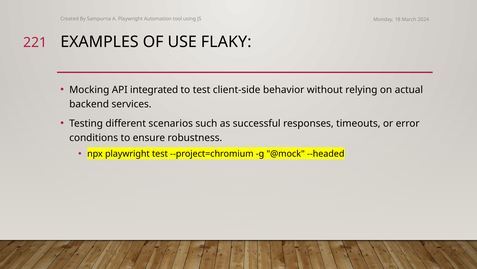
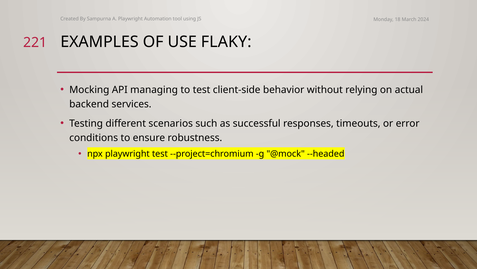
integrated: integrated -> managing (154, 90)
